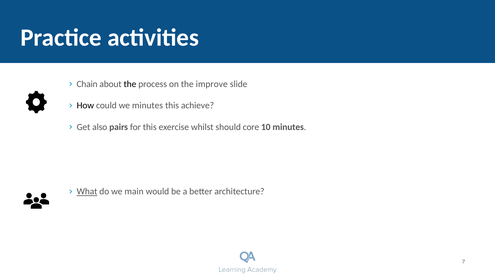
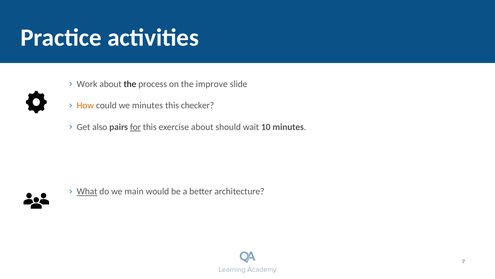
Chain: Chain -> Work (87, 84)
How colour: black -> orange (85, 105)
achieve: achieve -> checker (198, 105)
for underline: none -> present (135, 127)
exercise whilst: whilst -> about (202, 127)
core: core -> wait (251, 127)
